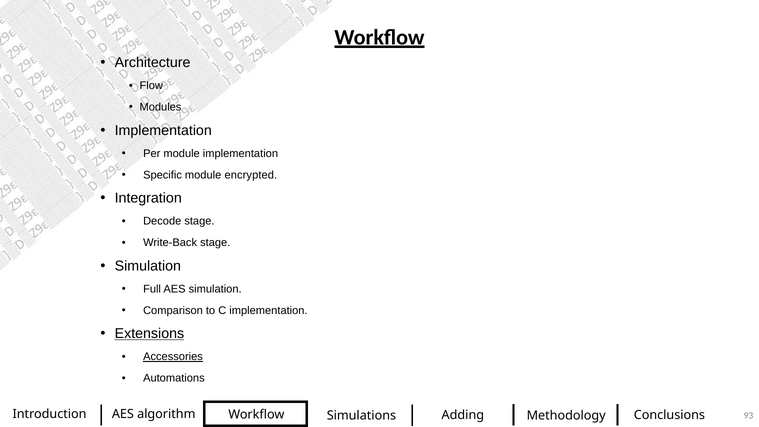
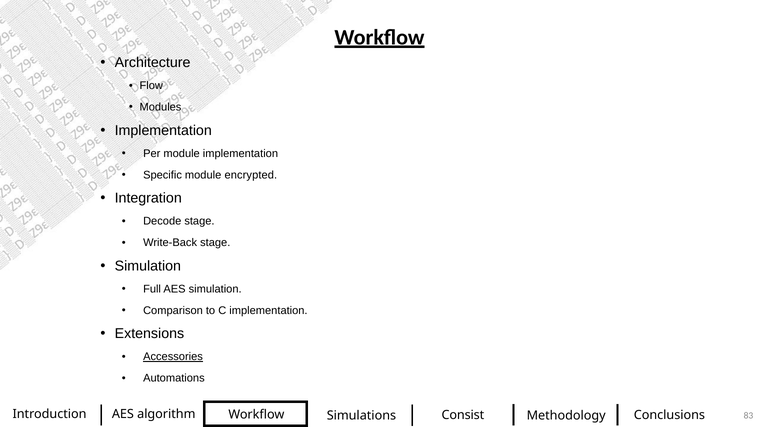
Extensions underline: present -> none (149, 334)
Adding: Adding -> Consist (463, 415)
93: 93 -> 83 (749, 415)
